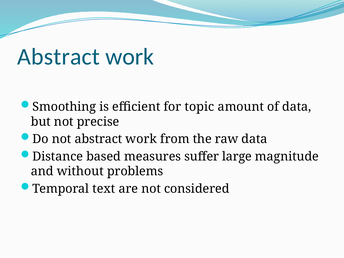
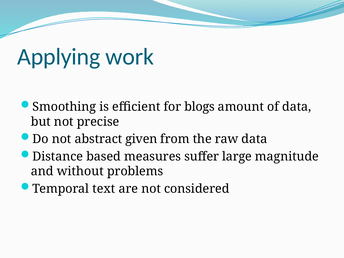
Abstract: Abstract -> Applying (59, 57)
topic: topic -> blogs (200, 107)
not abstract work: work -> given (141, 139)
